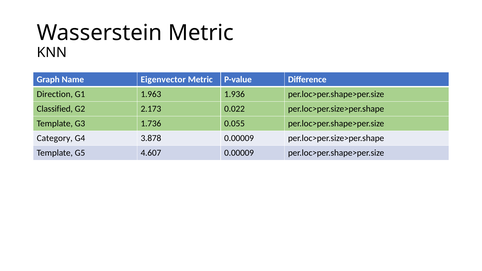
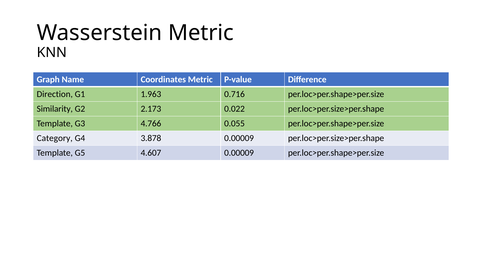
Eigenvector: Eigenvector -> Coordinates (163, 80)
1.936: 1.936 -> 0.716 (235, 94)
Classified: Classified -> Similarity (55, 109)
1.736: 1.736 -> 4.766 (151, 124)
